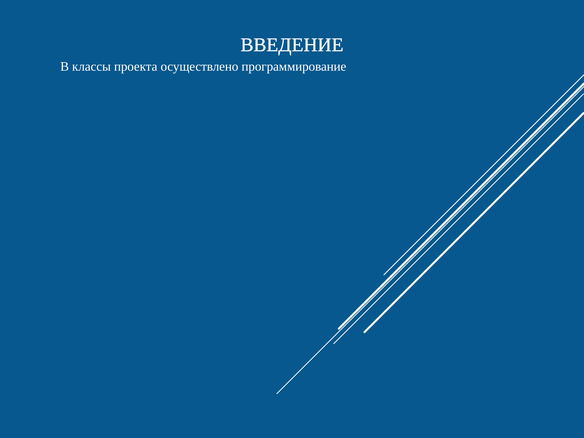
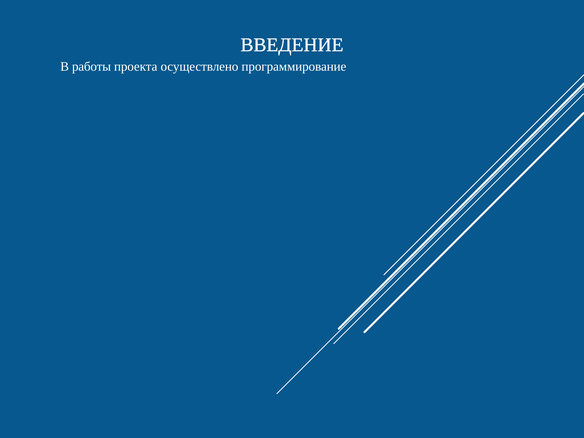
классы: классы -> работы (92, 67)
